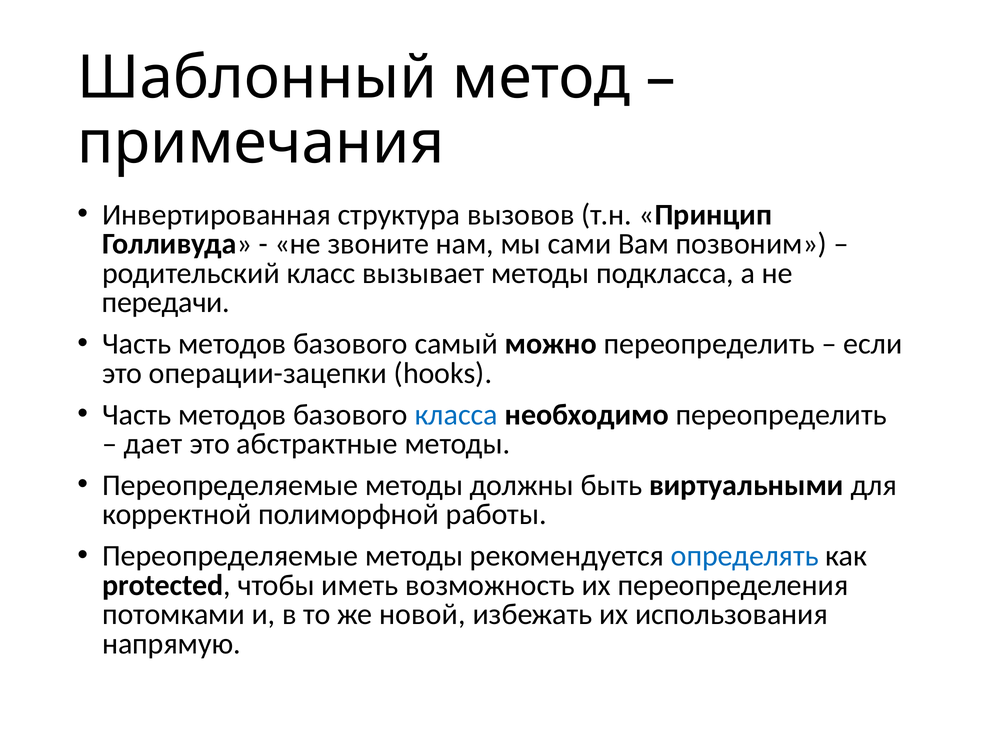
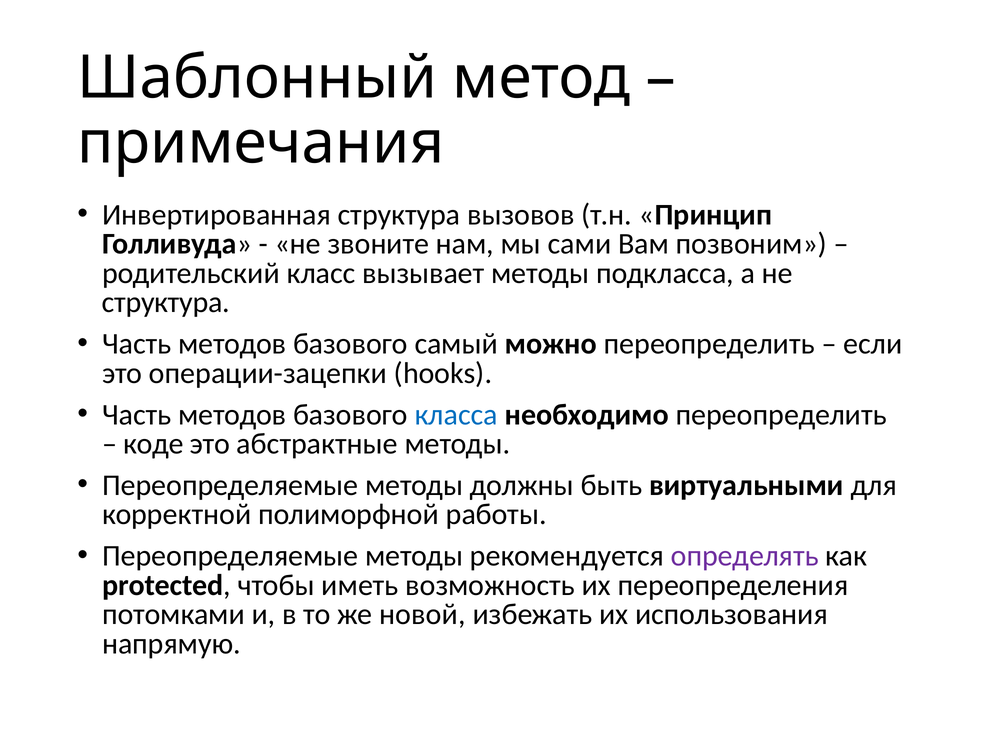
передачи: передачи -> структура (166, 302)
дает: дает -> коде (153, 444)
определять colour: blue -> purple (745, 556)
